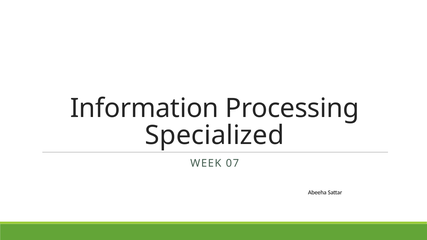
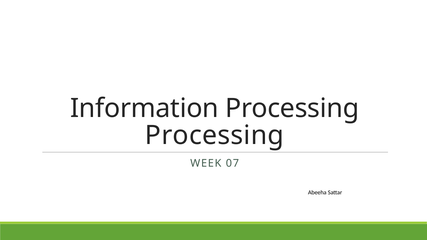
Specialized: Specialized -> Processing (214, 136)
